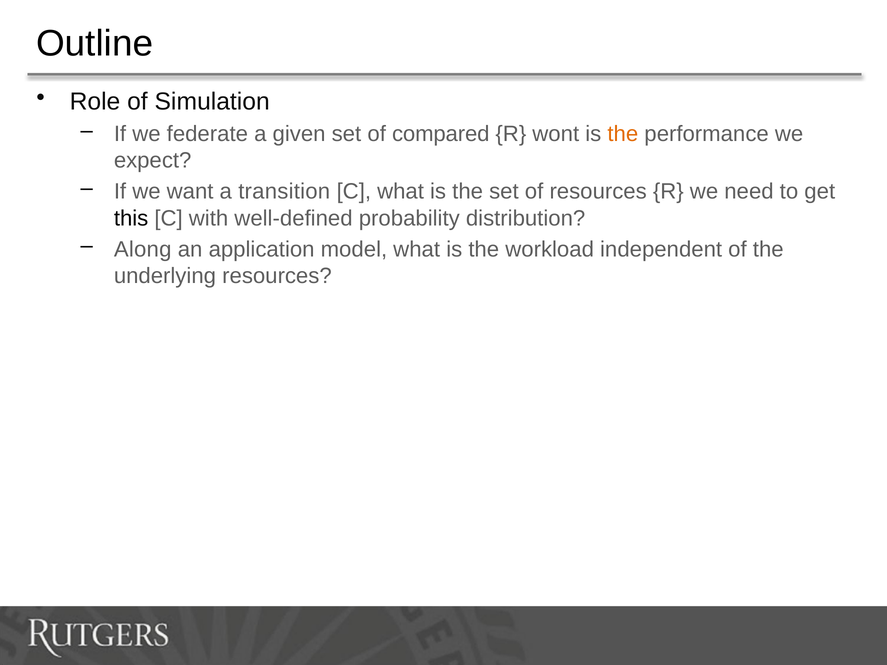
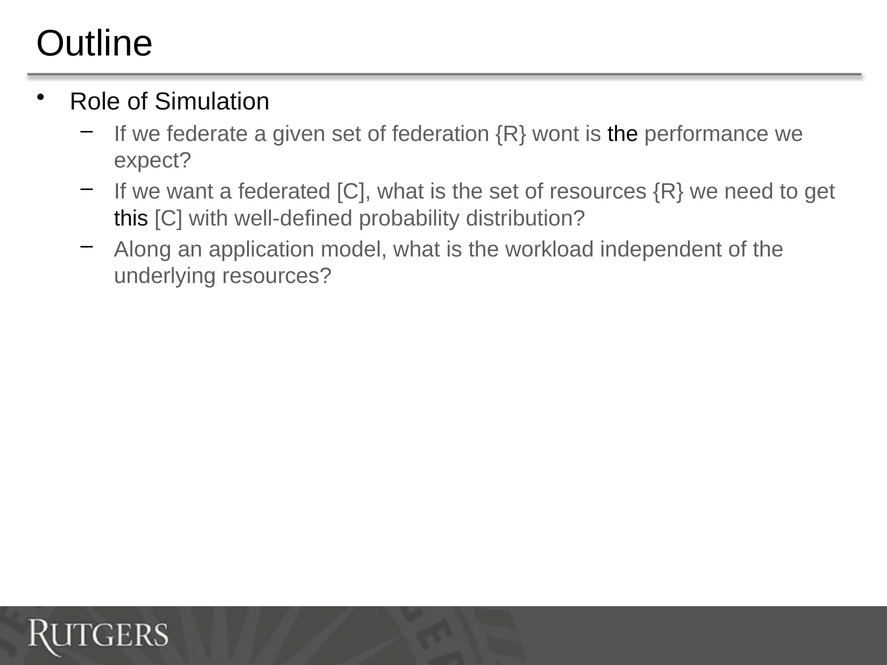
compared: compared -> federation (441, 134)
the colour: orange -> black (623, 134)
transition: transition -> federated (284, 192)
